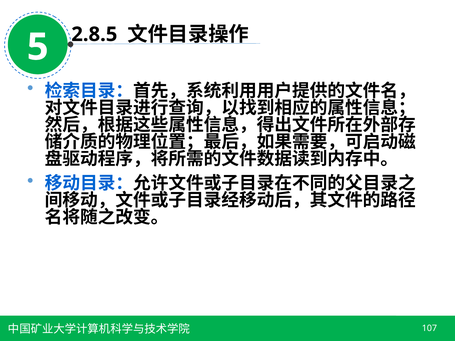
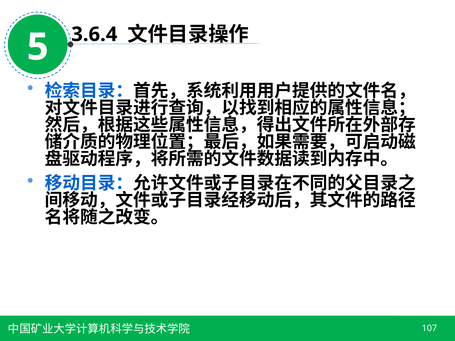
2.8.5: 2.8.5 -> 3.6.4 (94, 34)
